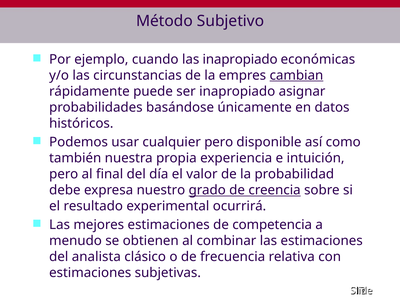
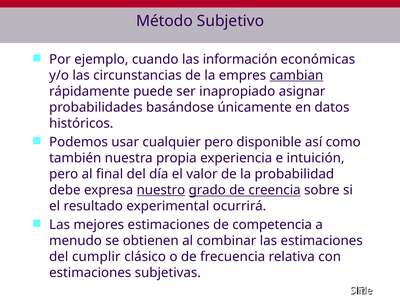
las inapropiado: inapropiado -> información (240, 59)
nuestro underline: none -> present (161, 190)
analista: analista -> cumplir (96, 257)
